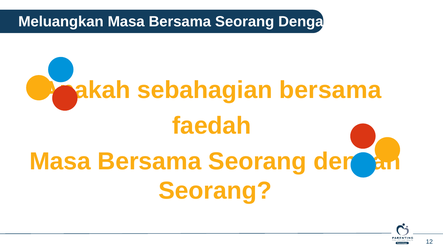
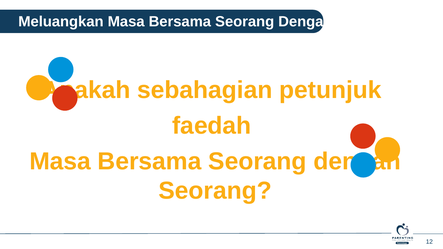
sebahagian bersama: bersama -> petunjuk (330, 90)
